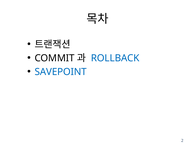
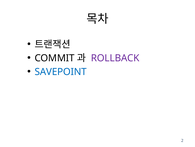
ROLLBACK colour: blue -> purple (115, 58)
